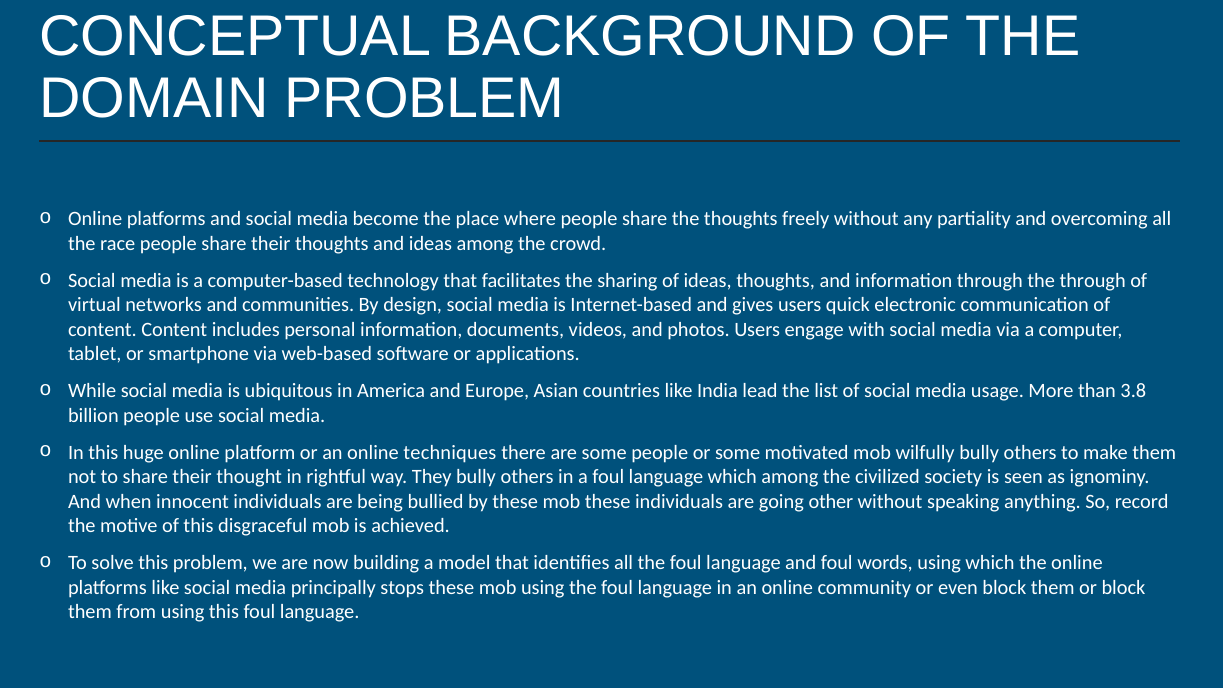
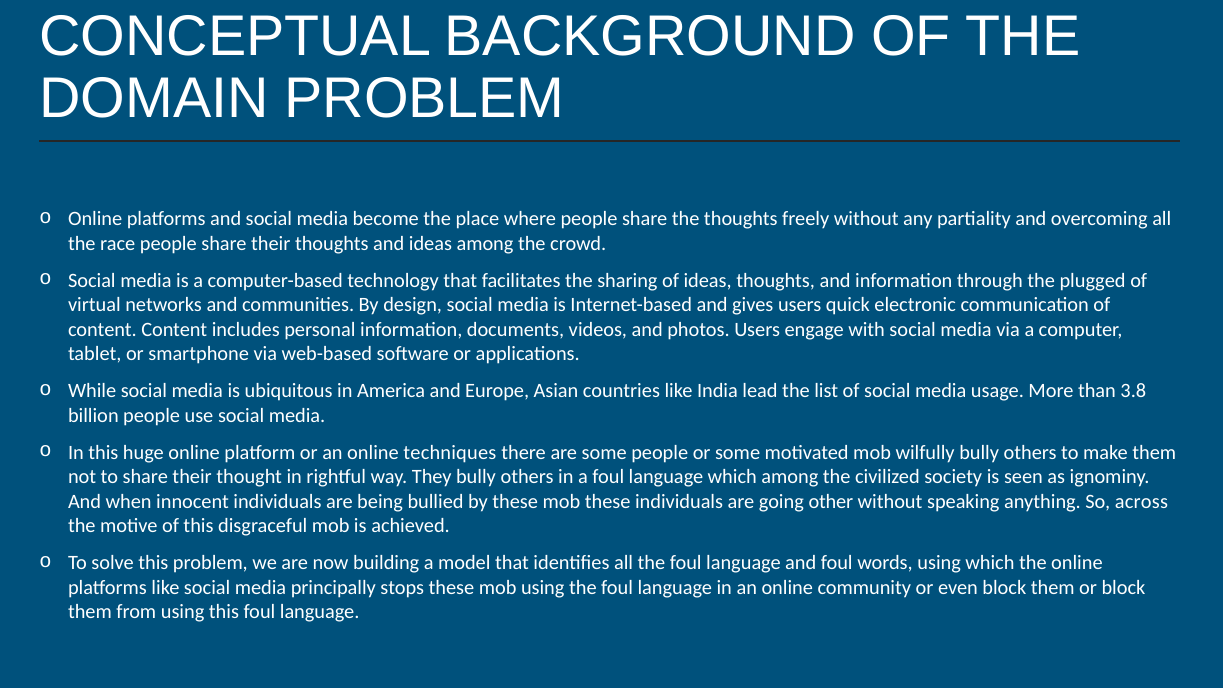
the through: through -> plugged (1093, 281)
record: record -> across (1141, 502)
